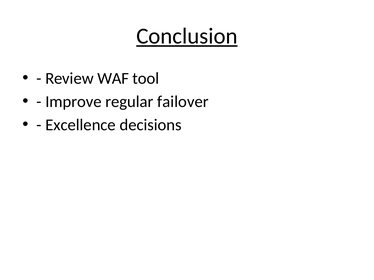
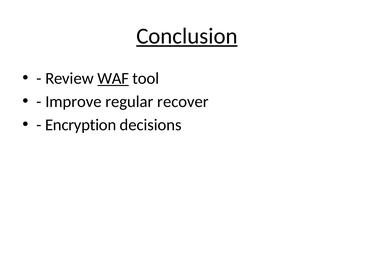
WAF underline: none -> present (113, 78)
failover: failover -> recover (183, 102)
Excellence: Excellence -> Encryption (81, 125)
